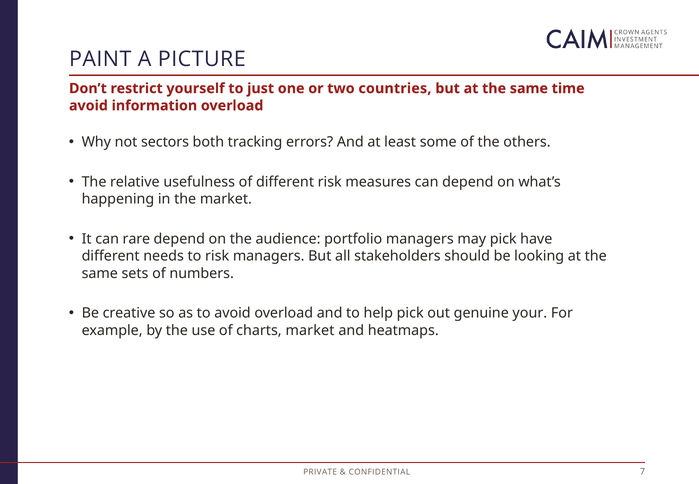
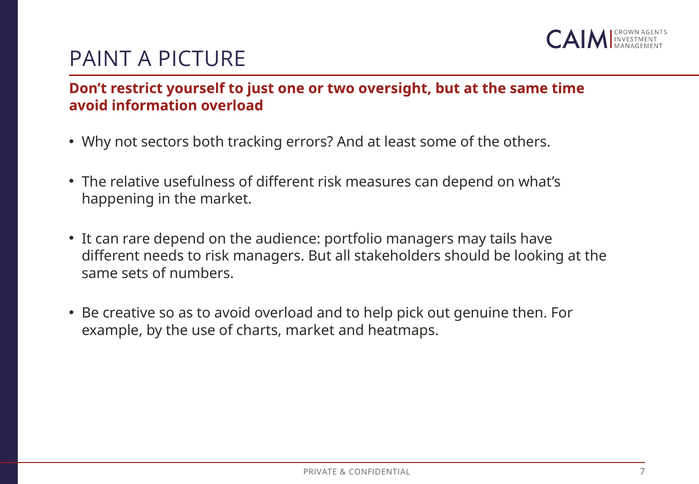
countries: countries -> oversight (395, 88)
may pick: pick -> tails (503, 239)
your: your -> then (530, 313)
